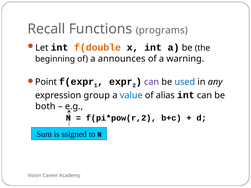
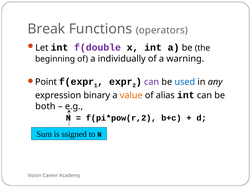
Recall: Recall -> Break (46, 29)
programs: programs -> operators (162, 30)
f(double colour: orange -> purple (98, 48)
announces: announces -> individually (122, 59)
group: group -> binary (97, 95)
value colour: blue -> orange (131, 95)
